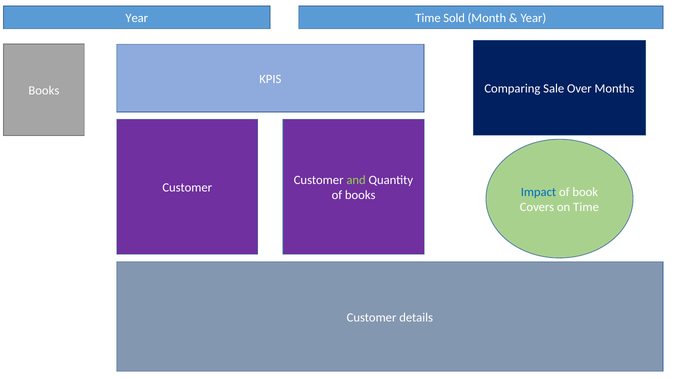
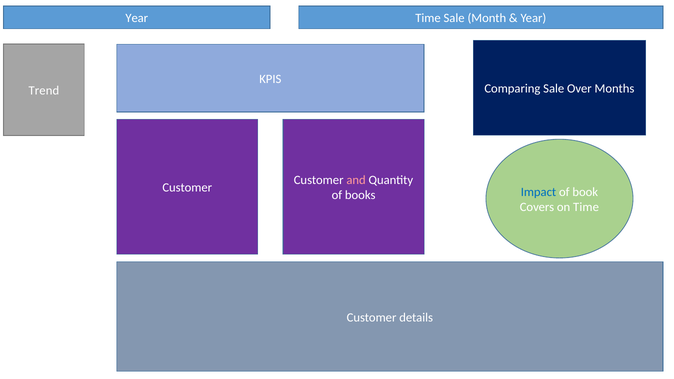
Time Sold: Sold -> Sale (454, 18)
Books: Books -> Trend (44, 91)
and colour: light green -> pink (356, 180)
